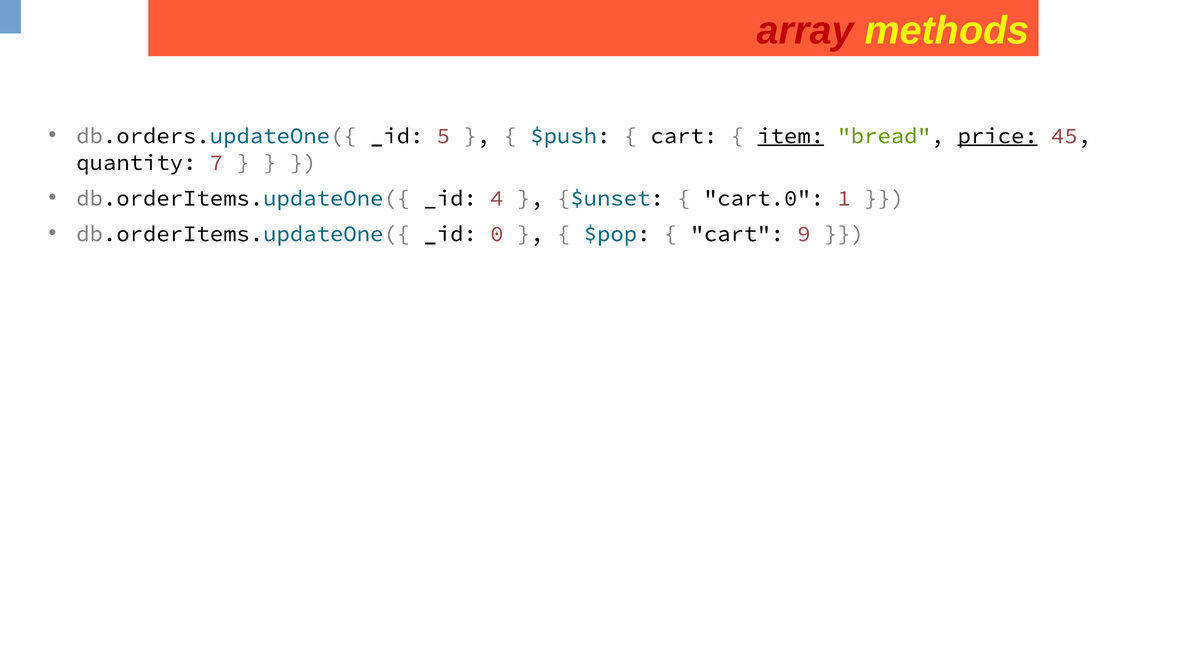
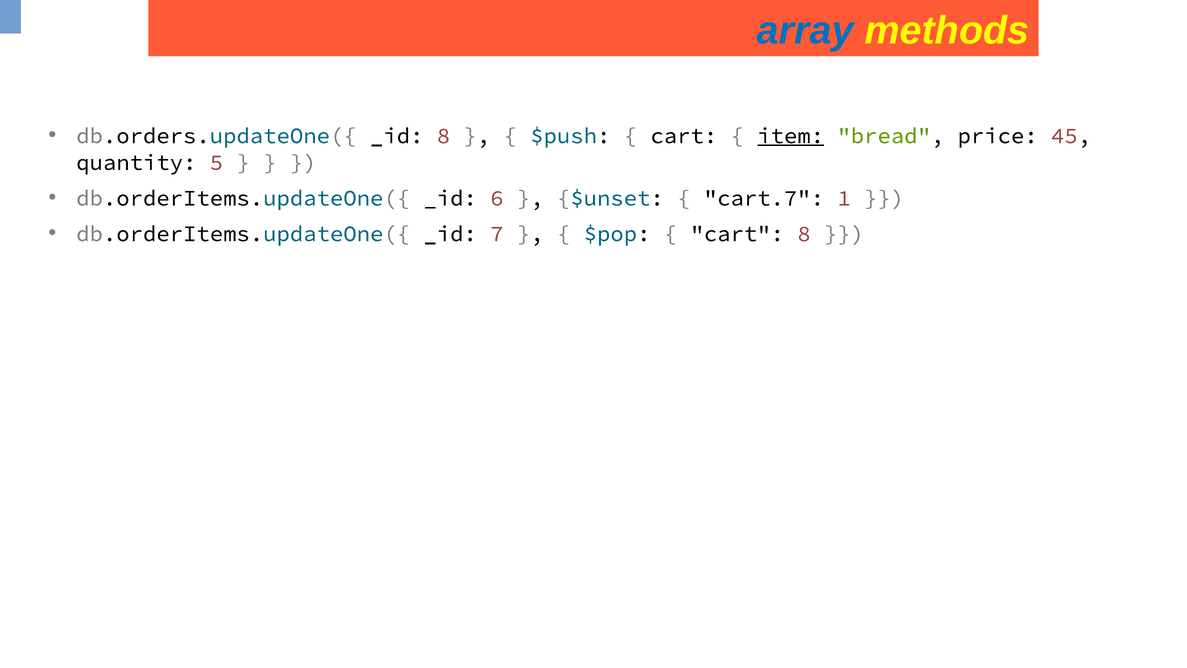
array colour: red -> blue (805, 31)
_id 5: 5 -> 8 (443, 136)
price underline: present -> none (998, 136)
7: 7 -> 5 (216, 162)
4: 4 -> 6 (497, 198)
cart.0: cart.0 -> cart.7 (764, 198)
0: 0 -> 7 (497, 234)
cart 9: 9 -> 8 (804, 234)
